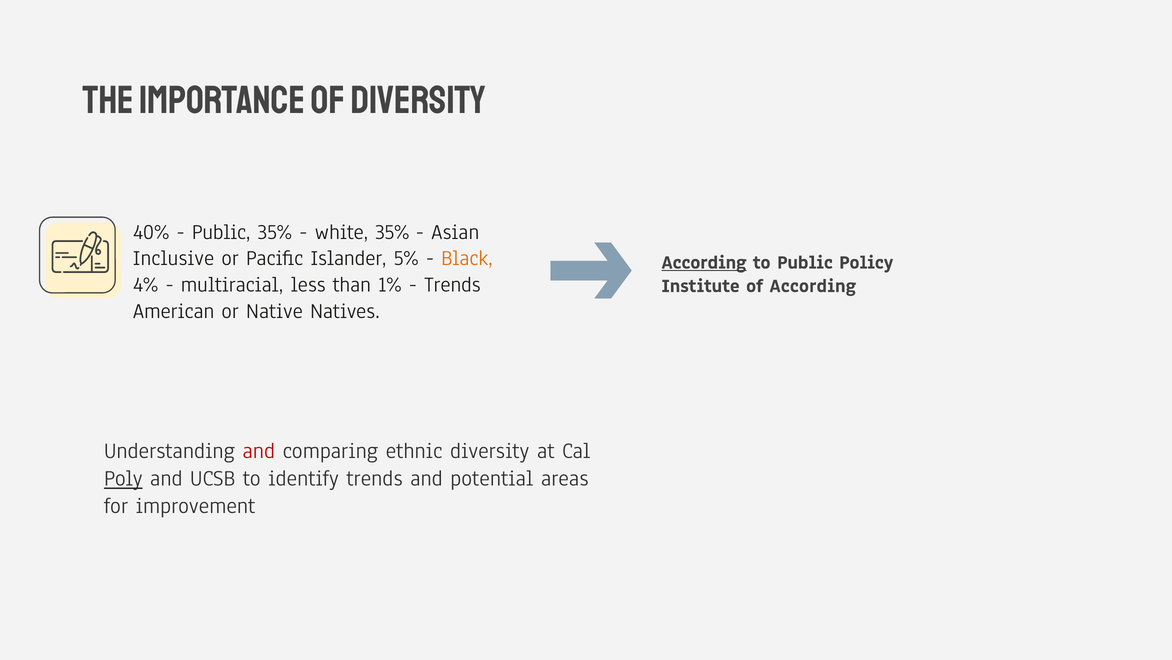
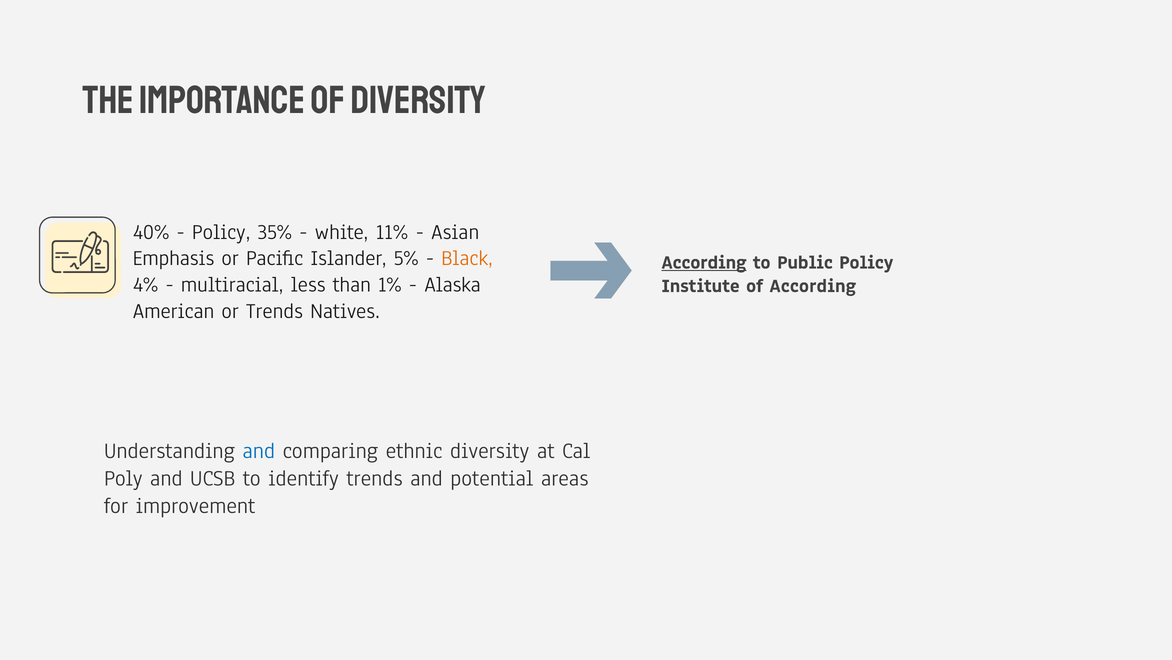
Public: Public -> Policy (221, 232)
white 35%: 35% -> 11% (392, 232)
Inclusive: Inclusive -> Emphasis (173, 258)
Trends: Trends -> Alaska (452, 284)
or Native: Native -> Trends (274, 311)
and colour: red -> blue (259, 450)
Poly underline: present -> none (123, 478)
